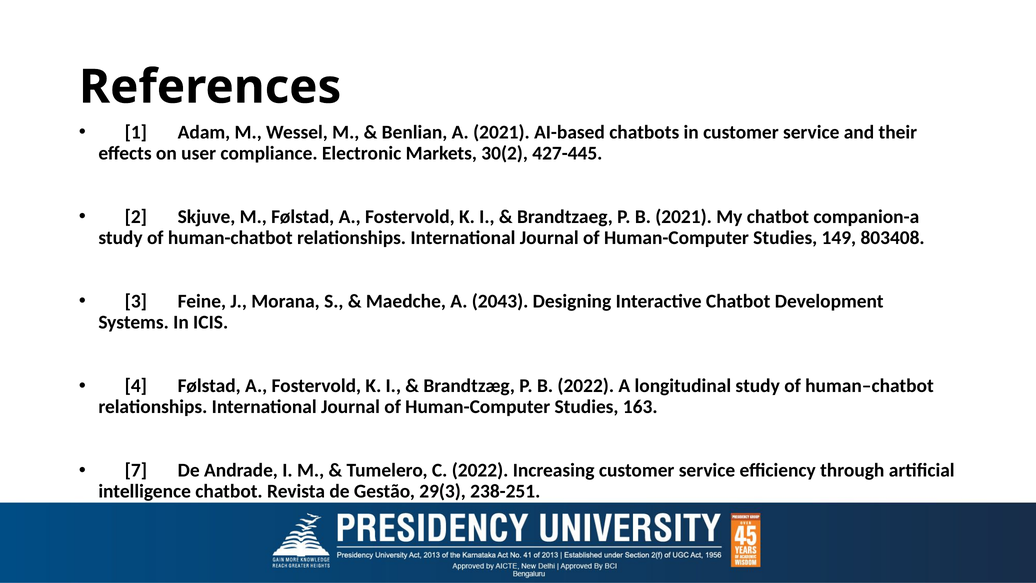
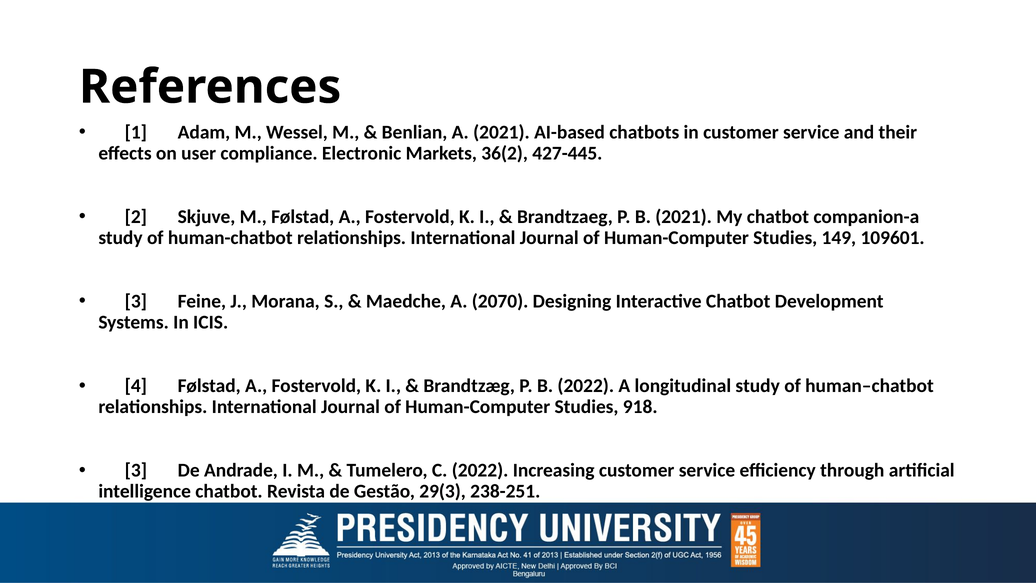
30(2: 30(2 -> 36(2 (505, 153)
803408: 803408 -> 109601 (893, 238)
2043: 2043 -> 2070 (500, 301)
163: 163 -> 918 (640, 407)
7: 7 -> 3 (136, 470)
